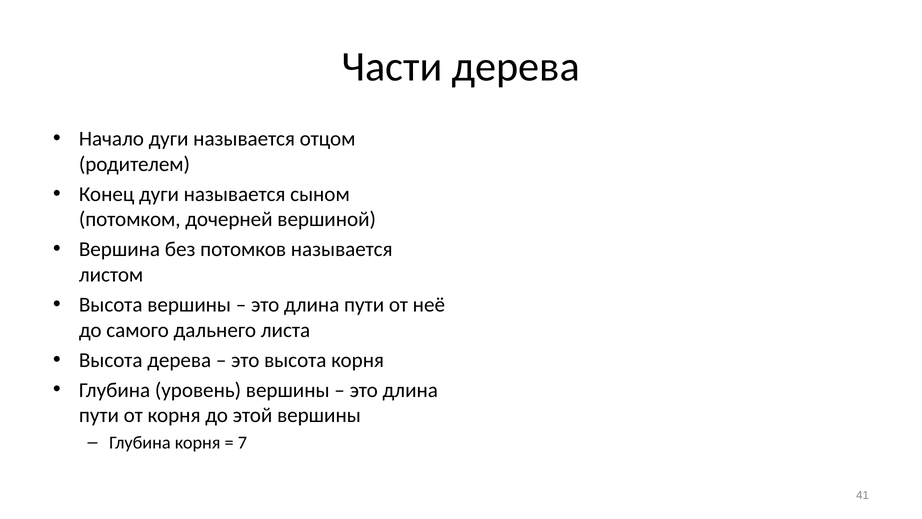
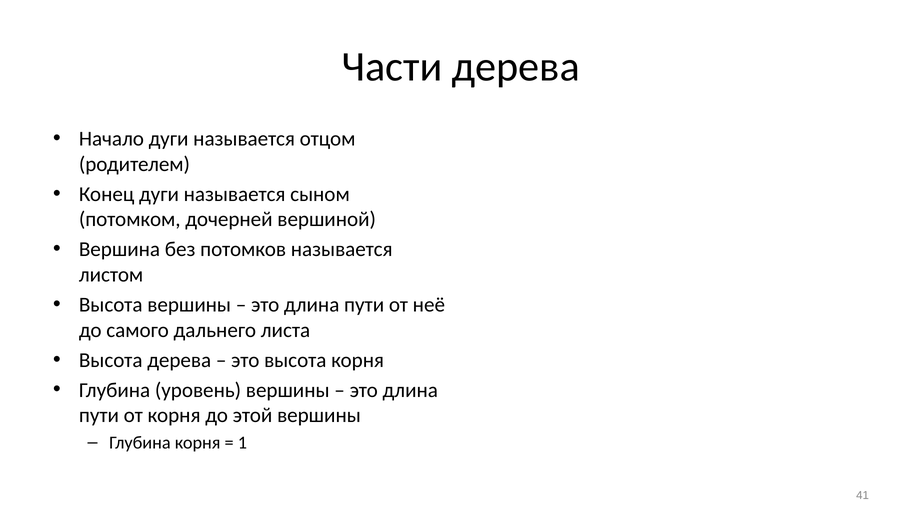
7: 7 -> 1 (242, 442)
